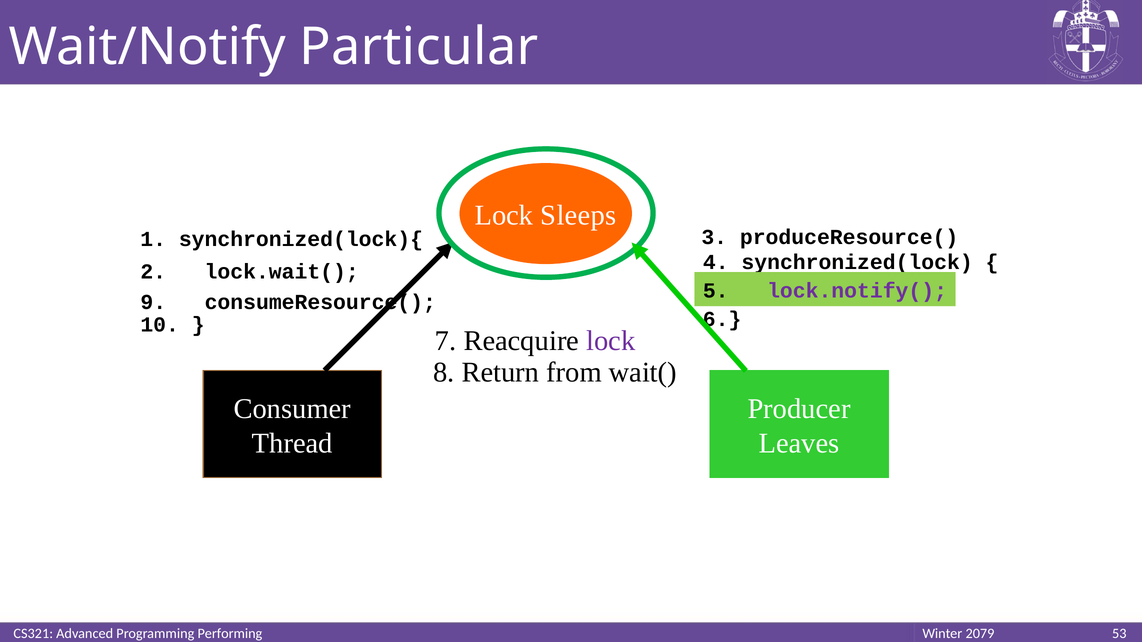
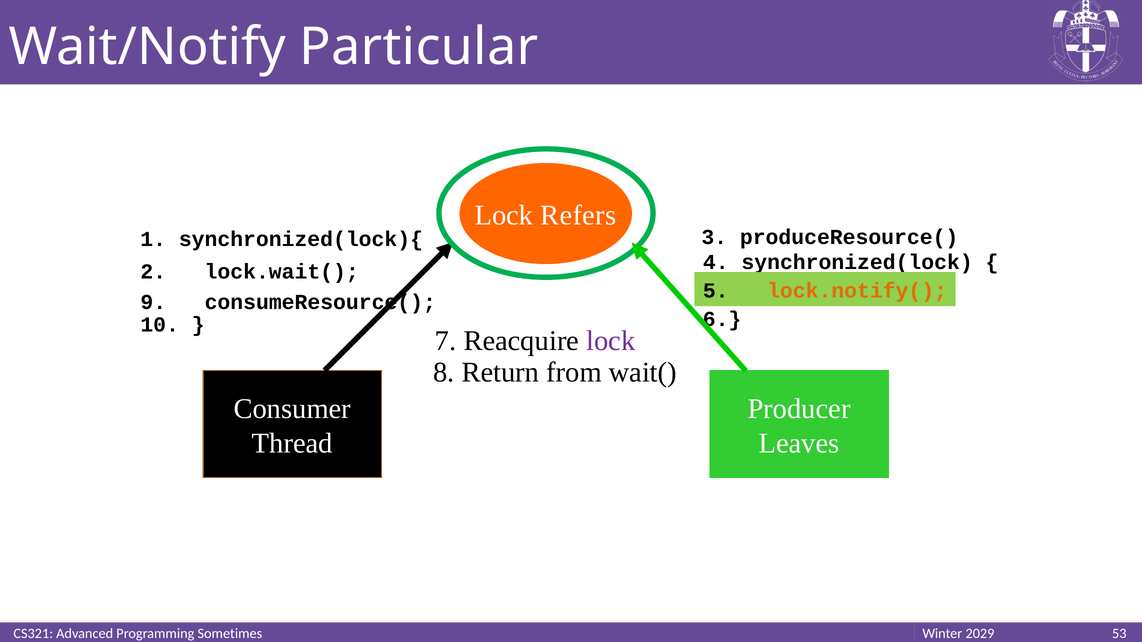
Sleeps: Sleeps -> Refers (578, 216)
lock.notify( colour: purple -> orange (857, 291)
Performing: Performing -> Sometimes (230, 634)
2079: 2079 -> 2029 (980, 634)
